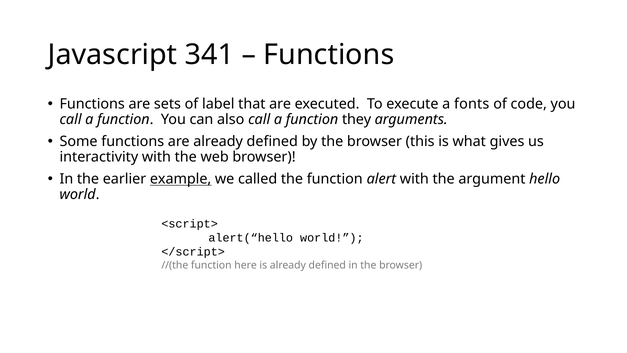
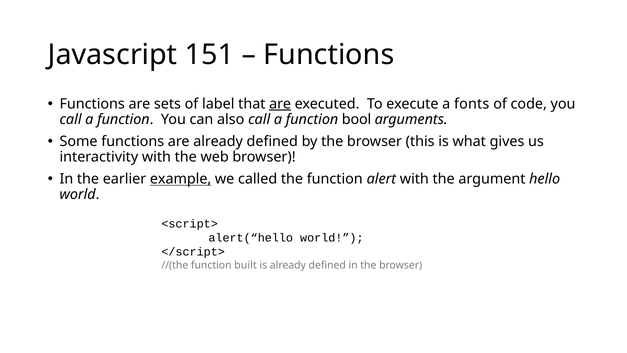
341: 341 -> 151 (209, 55)
are underline: none -> present (280, 104)
they: they -> bool (357, 119)
here: here -> built (246, 265)
